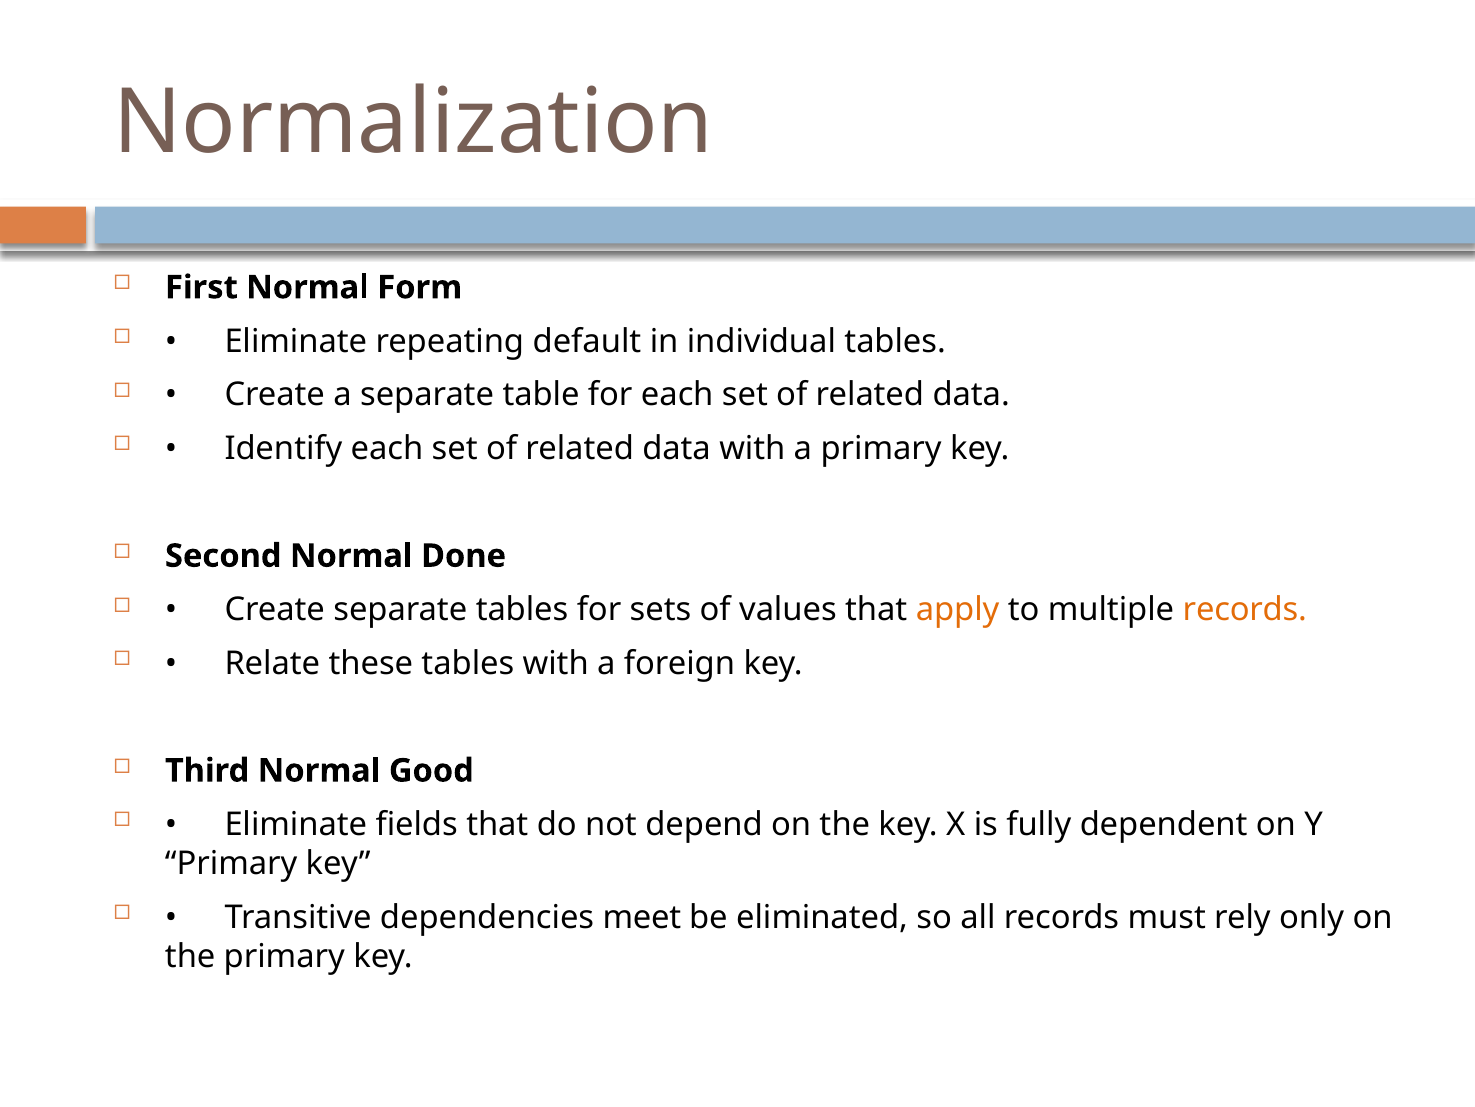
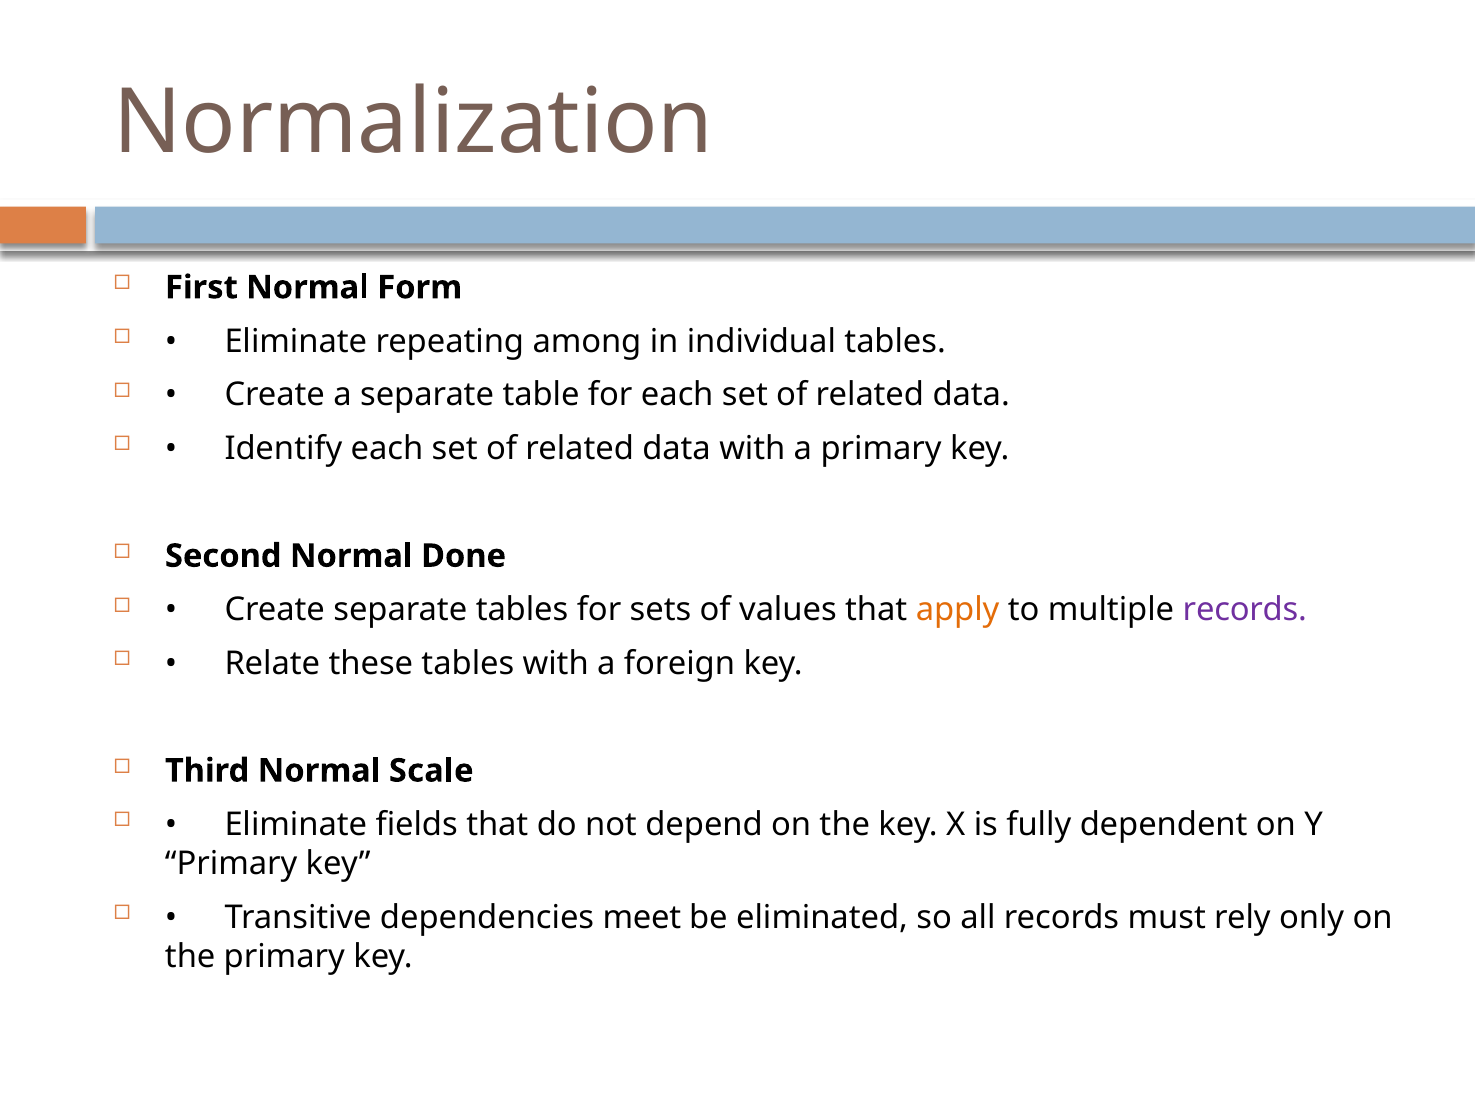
default: default -> among (587, 341)
records colour: orange -> purple (1245, 609)
Good: Good -> Scale (431, 770)
